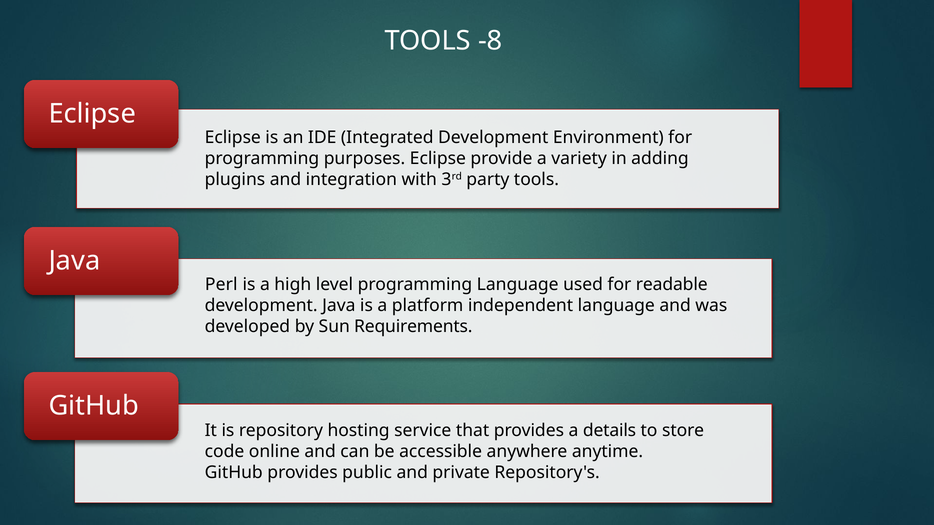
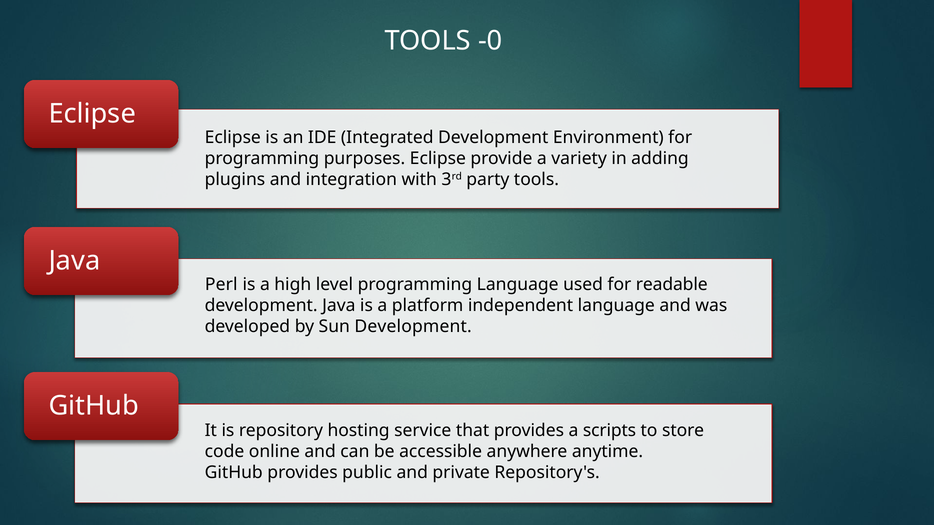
-8: -8 -> -0 (490, 41)
Sun Requirements: Requirements -> Development (413, 327)
details: details -> scripts (610, 431)
